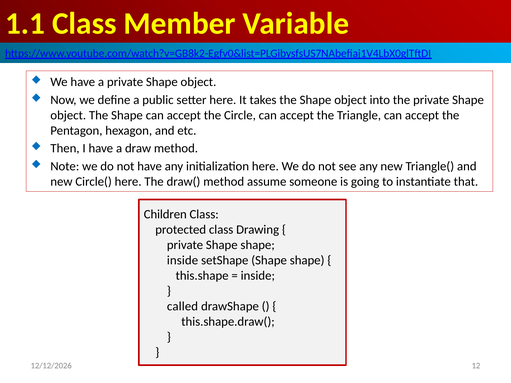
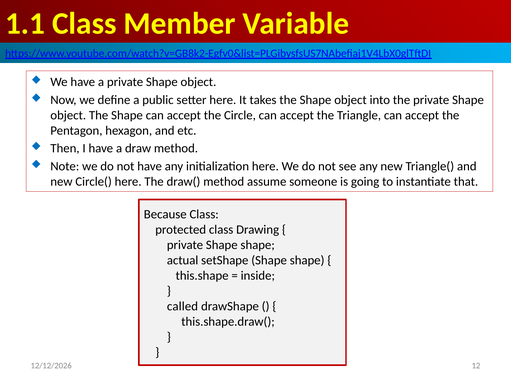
Children: Children -> Because (165, 214)
inside: inside -> actual (183, 260)
